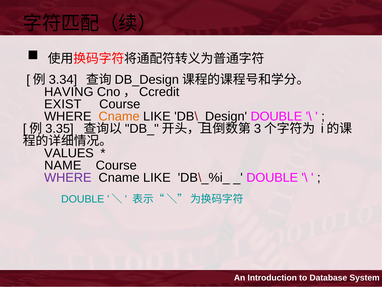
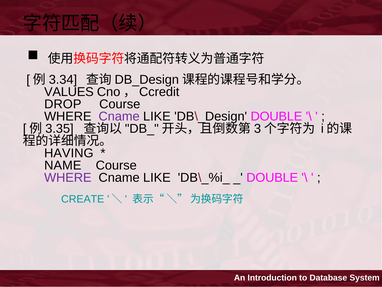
HAVING: HAVING -> VALUES (69, 92)
EXIST: EXIST -> DROP (63, 104)
Cname colour: orange -> purple (119, 116)
VALUES: VALUES -> HAVING (69, 153)
DOUBLE: DOUBLE -> CREATE (83, 199)
